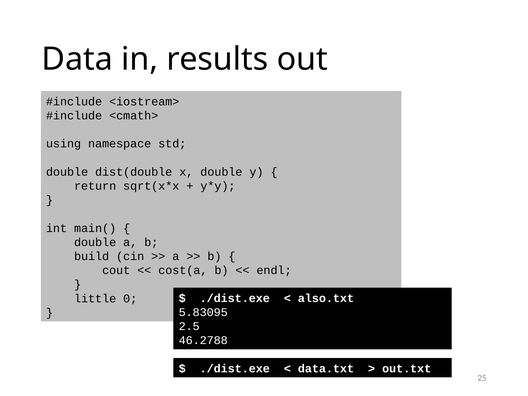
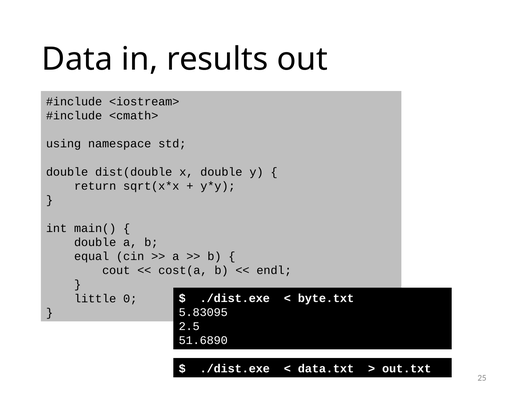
build: build -> equal (92, 256)
also.txt: also.txt -> byte.txt (326, 298)
46.2788: 46.2788 -> 51.6890 (203, 340)
